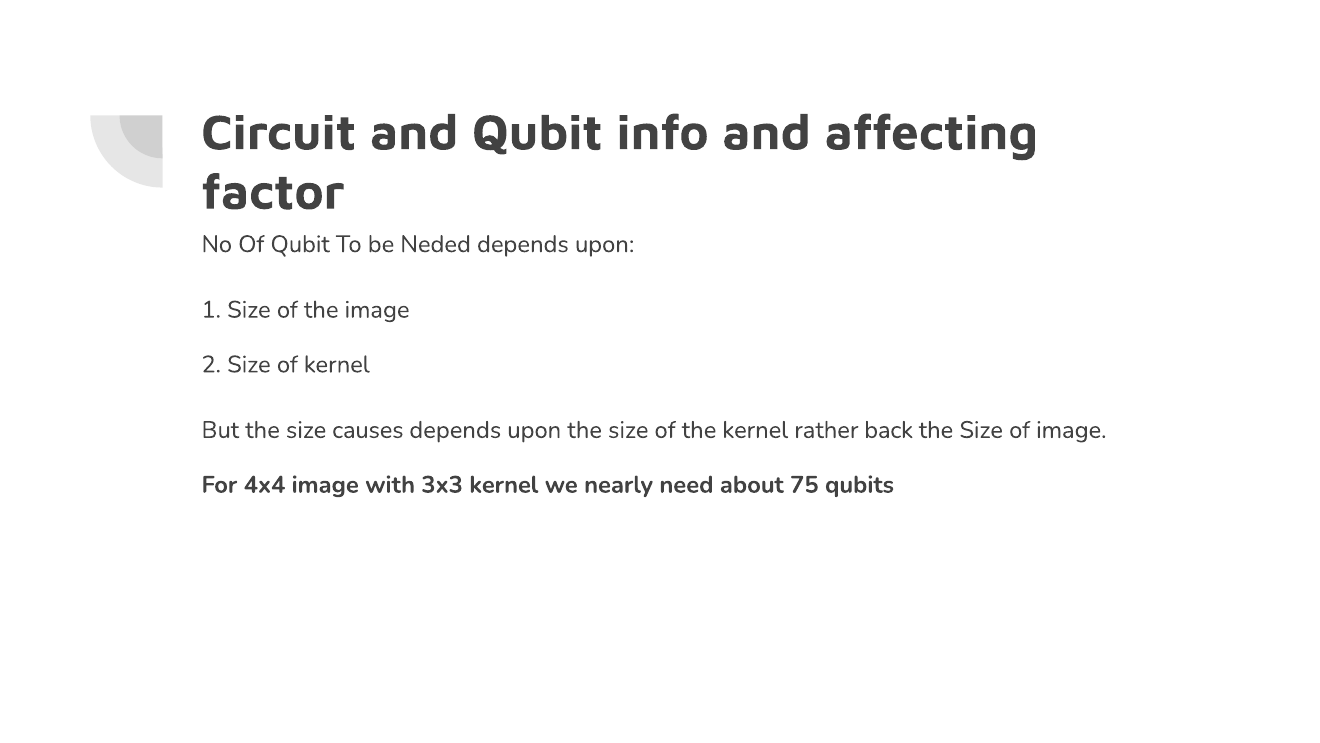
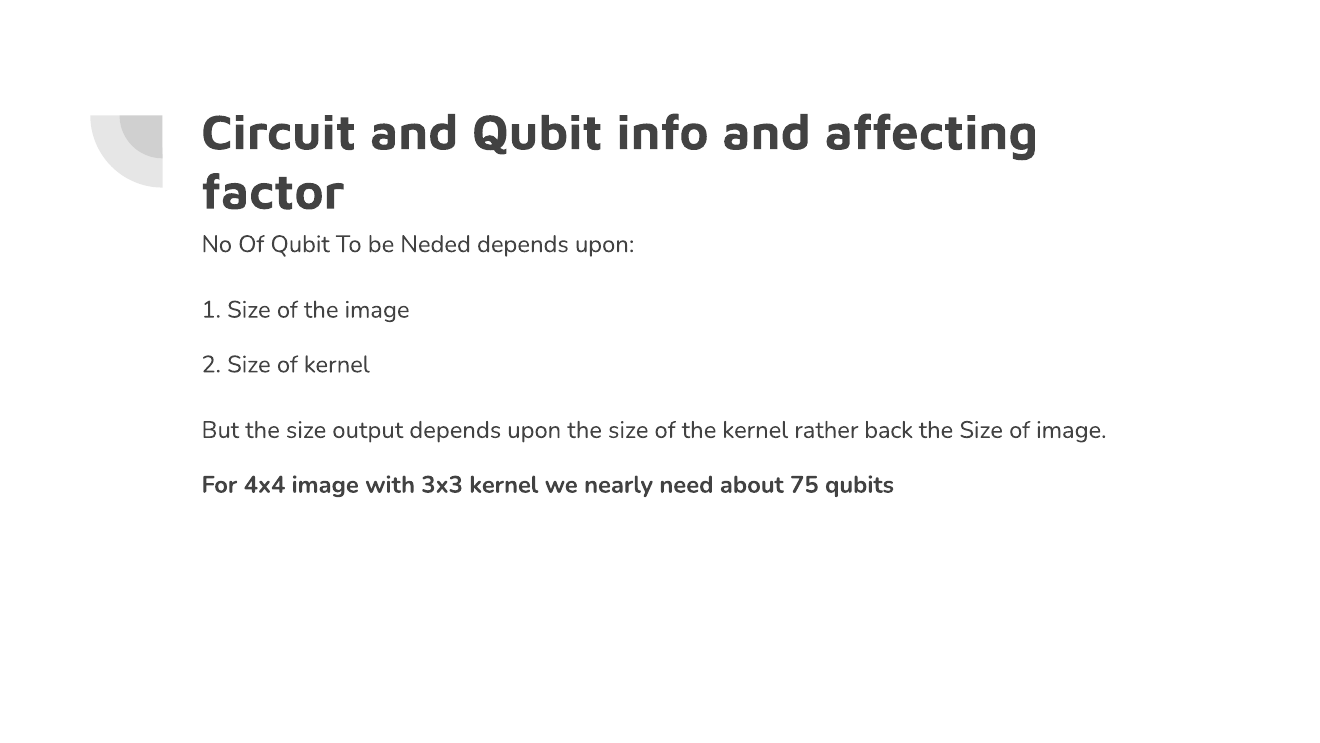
causes: causes -> output (368, 430)
